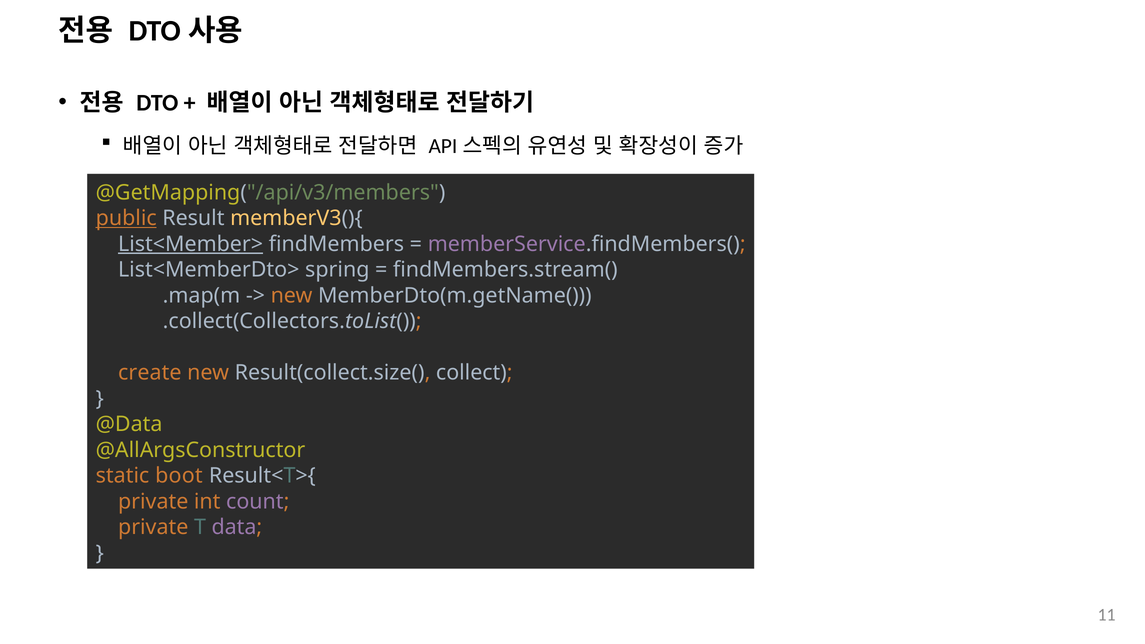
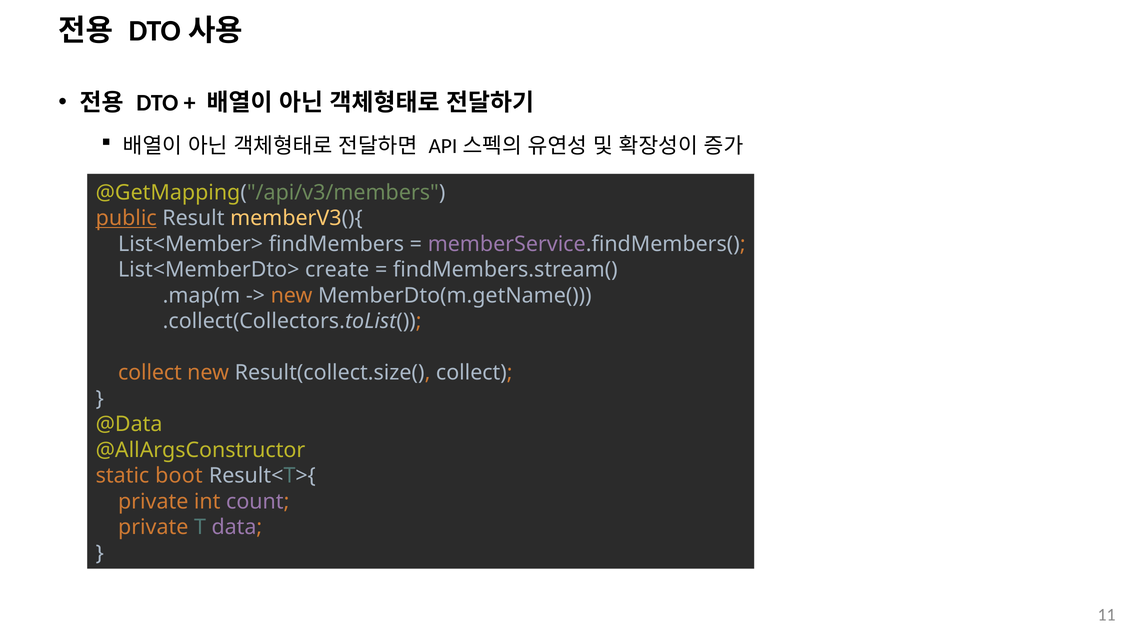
List<Member> underline: present -> none (191, 244)
spring: spring -> create (337, 270)
create: create -> collect (150, 373)
